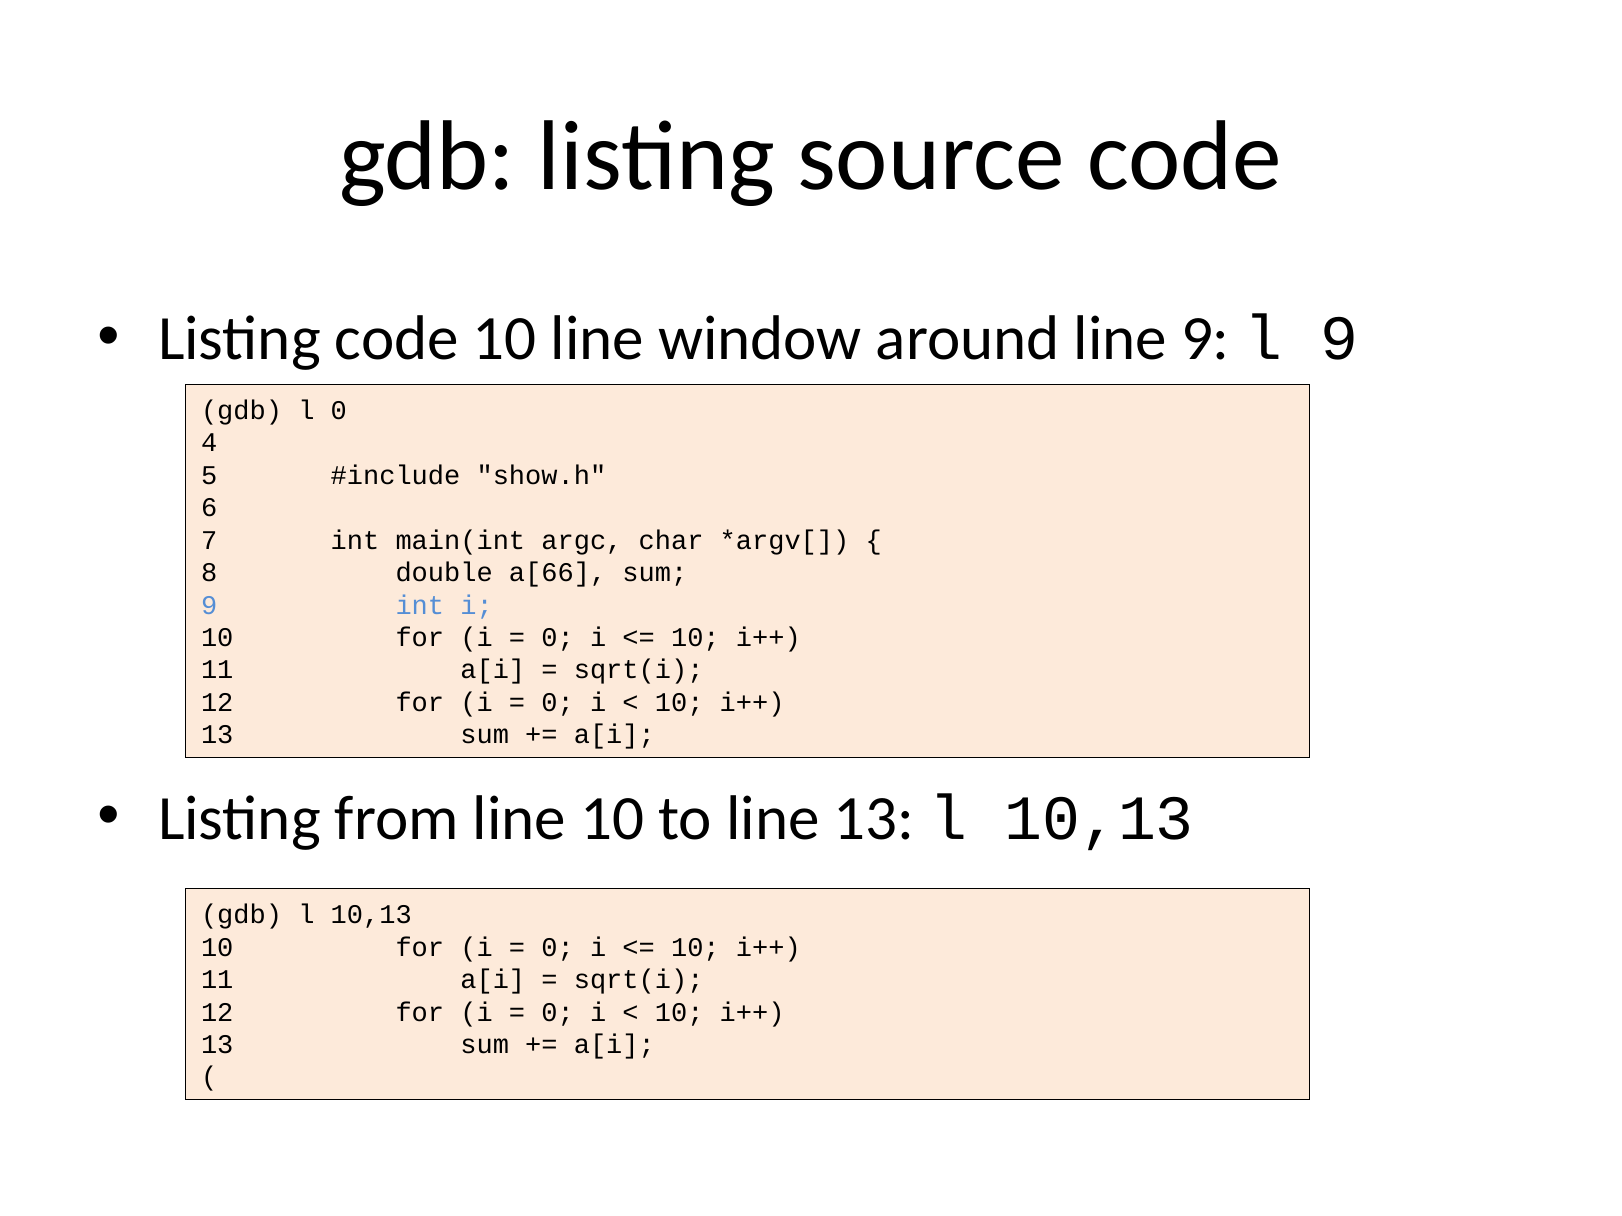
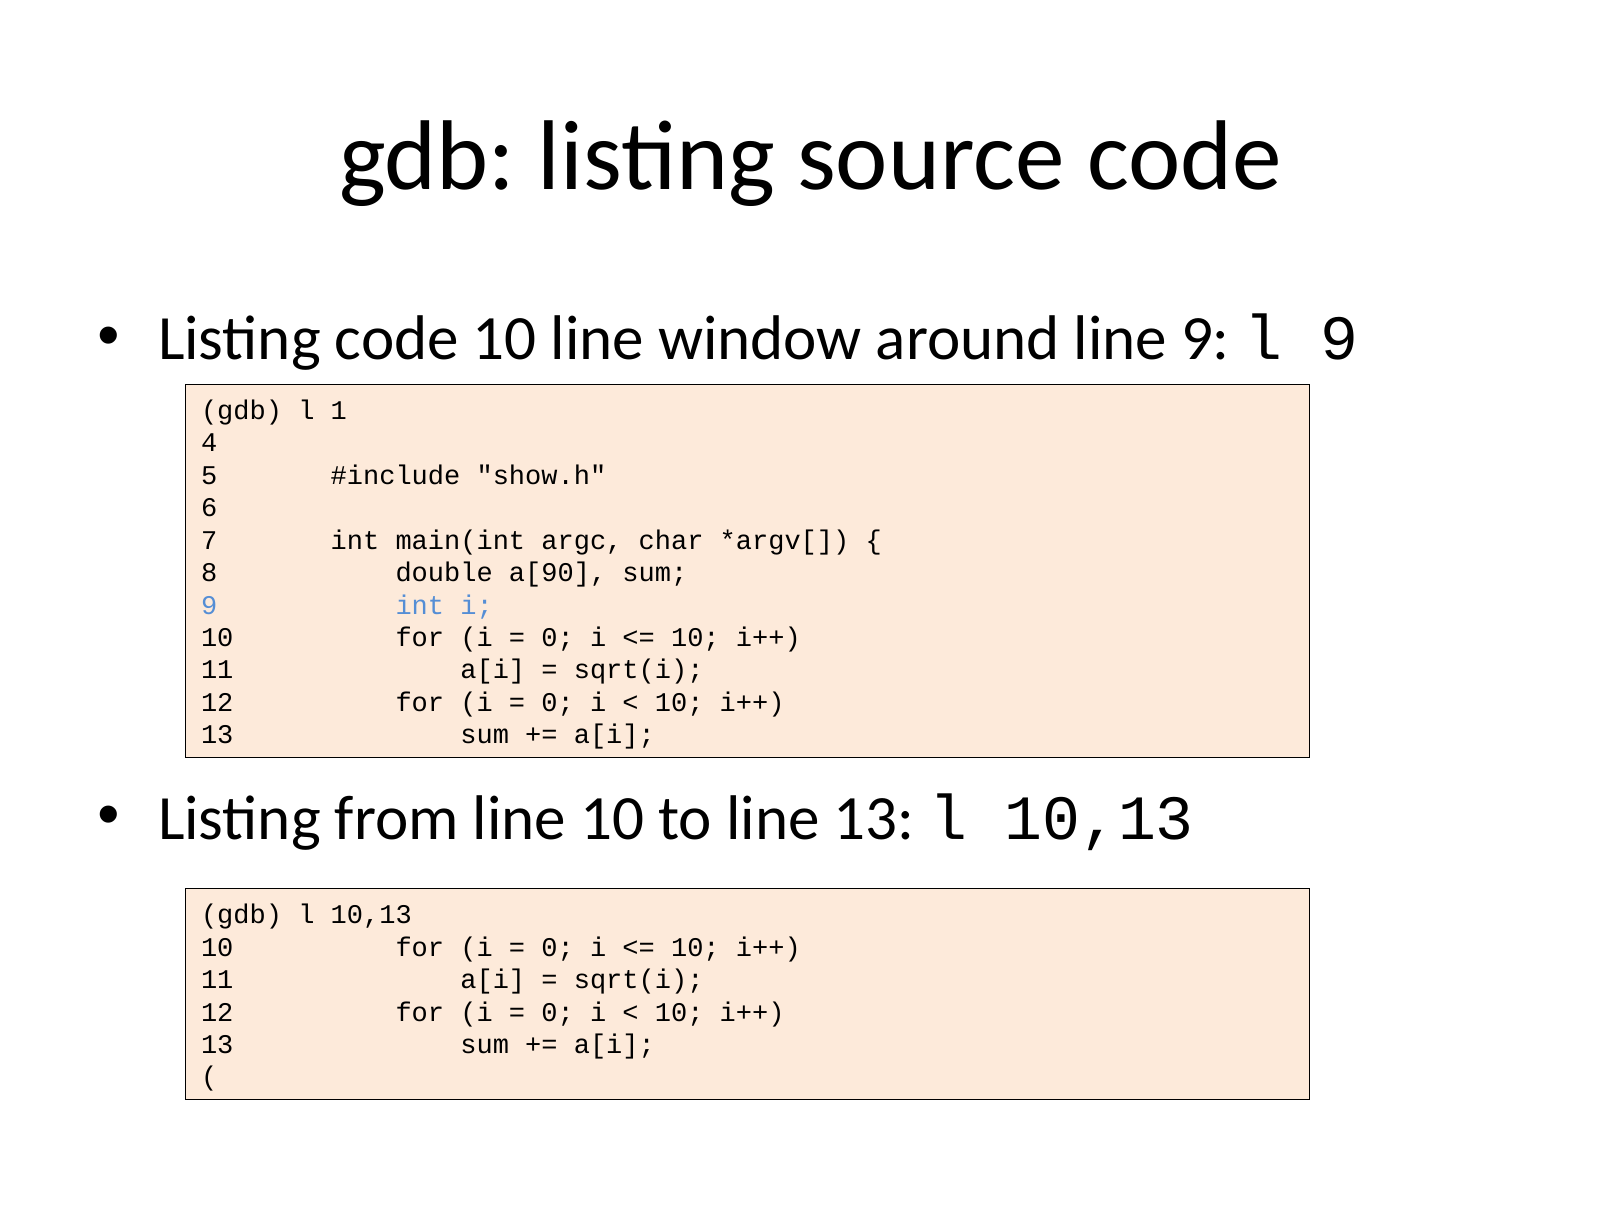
l 0: 0 -> 1 (339, 411)
a[66: a[66 -> a[90 (558, 573)
